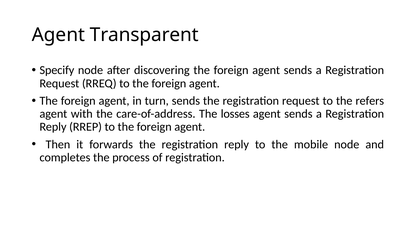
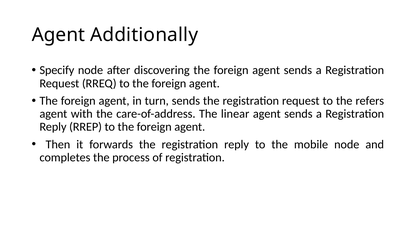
Transparent: Transparent -> Additionally (144, 35)
losses: losses -> linear (235, 114)
